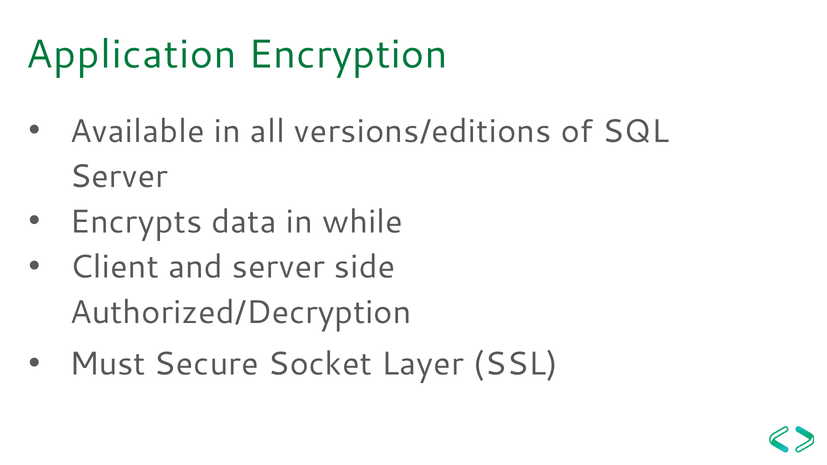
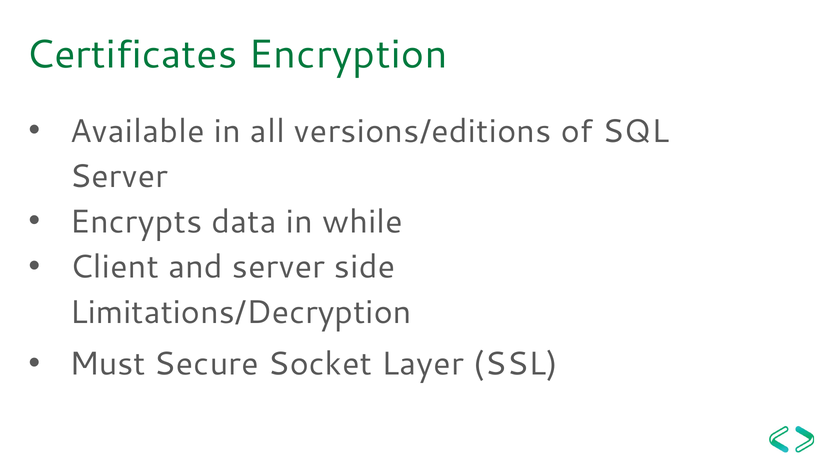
Application: Application -> Certificates (132, 54)
Authorized/Decryption: Authorized/Decryption -> Limitations/Decryption (241, 312)
